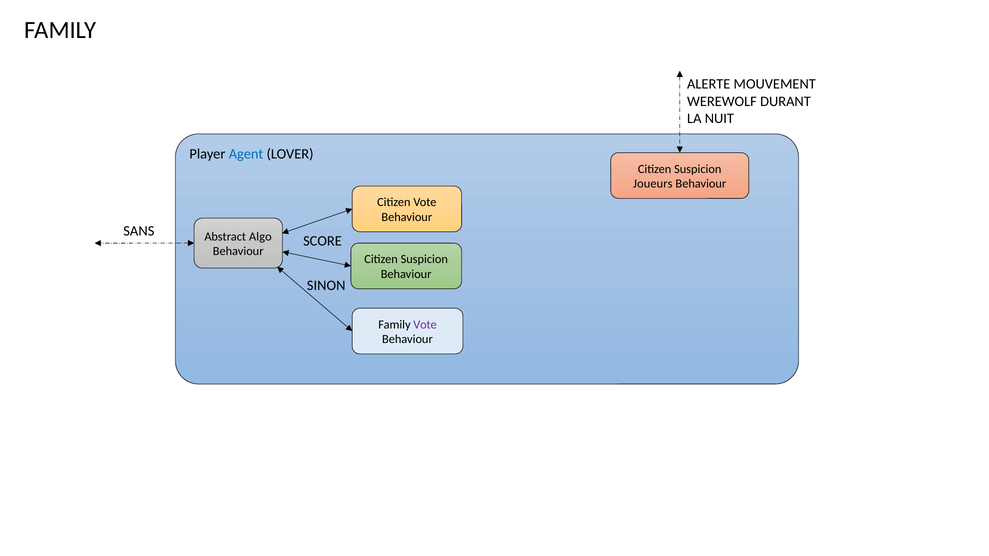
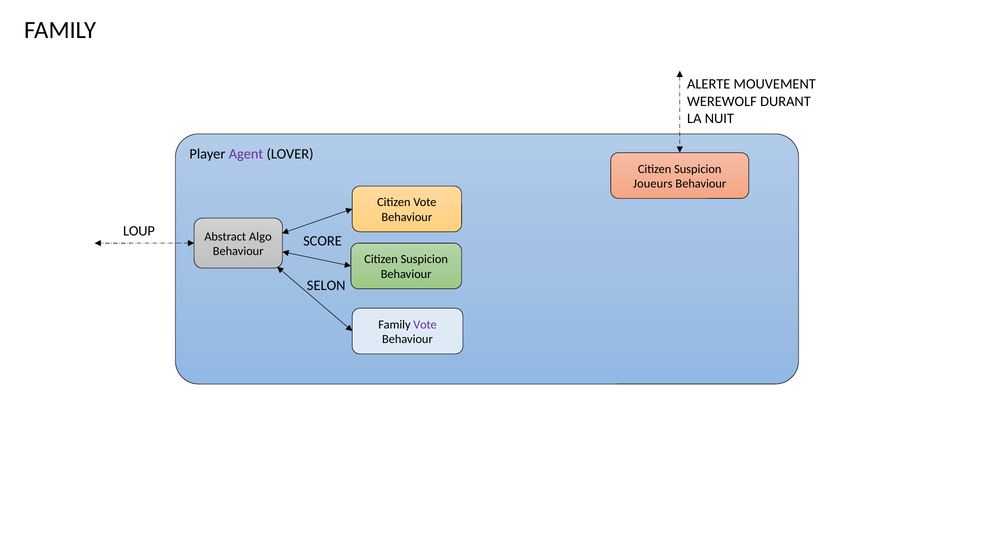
Agent colour: blue -> purple (246, 154)
SANS: SANS -> LOUP (139, 231)
SINON: SINON -> SELON (326, 286)
